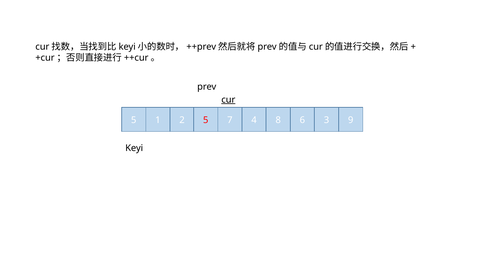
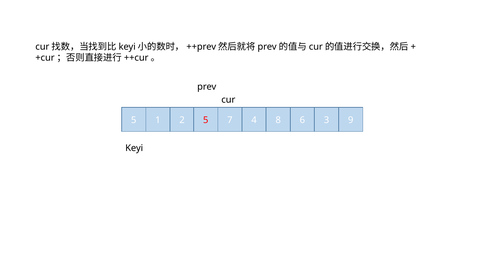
cur underline: present -> none (228, 100)
